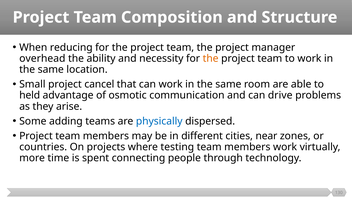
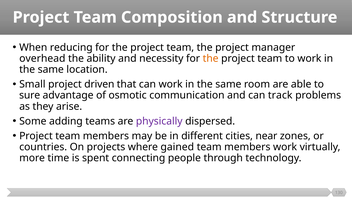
cancel: cancel -> driven (99, 84)
held: held -> sure (30, 95)
drive: drive -> track (280, 95)
physically colour: blue -> purple (159, 121)
testing: testing -> gained (177, 147)
